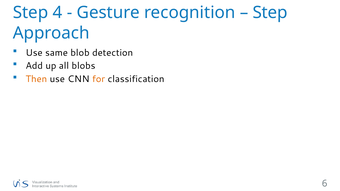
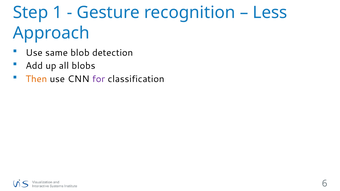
4: 4 -> 1 (57, 13)
Step: Step -> Less (270, 13)
for colour: orange -> purple (99, 79)
